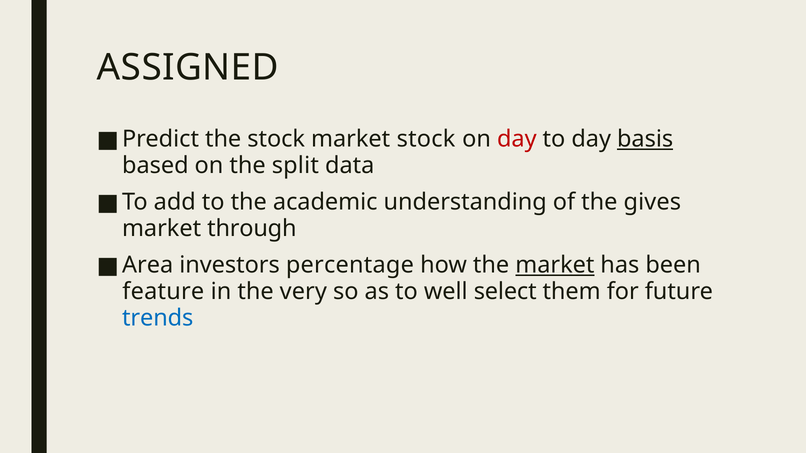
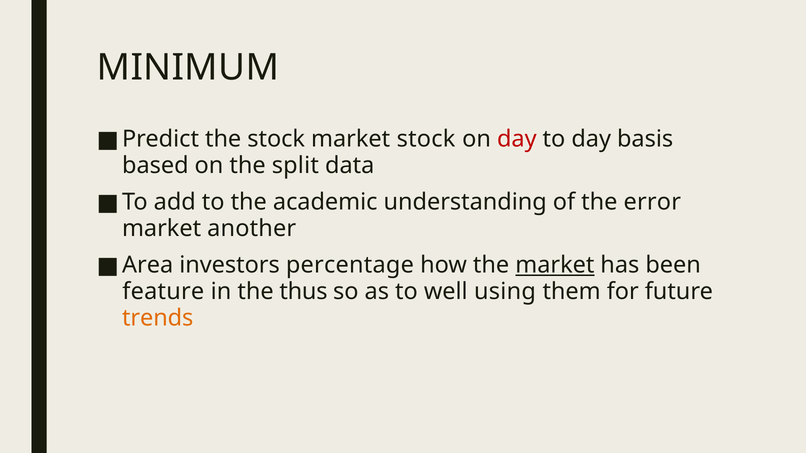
ASSIGNED: ASSIGNED -> MINIMUM (188, 68)
basis underline: present -> none (645, 139)
gives: gives -> error (652, 202)
through: through -> another (252, 229)
very: very -> thus (303, 292)
select: select -> using (505, 292)
trends colour: blue -> orange (158, 319)
